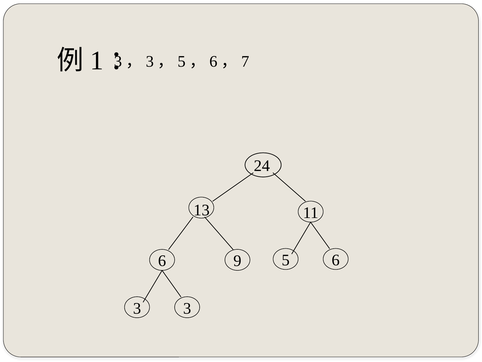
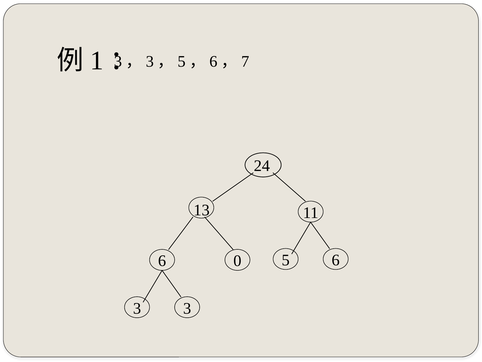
9: 9 -> 0 (237, 261)
